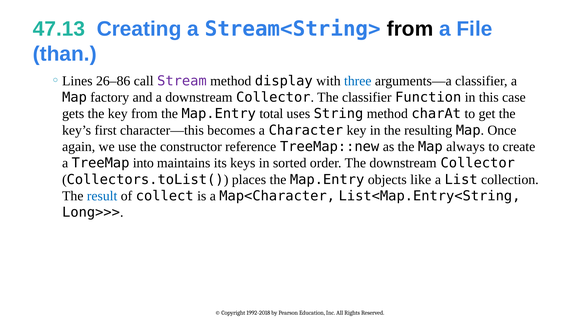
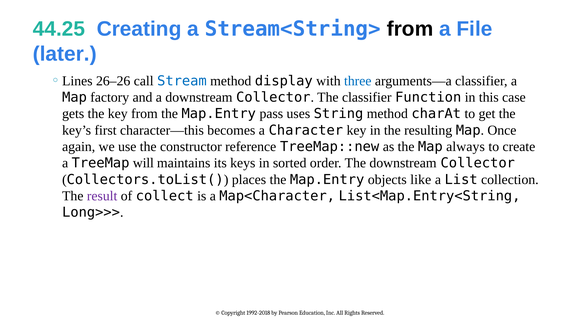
47.13: 47.13 -> 44.25 (59, 29)
than: than -> later (65, 54)
26–86: 26–86 -> 26–26 (113, 81)
Stream colour: purple -> blue (182, 81)
total: total -> pass (271, 114)
into: into -> will (143, 163)
result colour: blue -> purple (102, 196)
